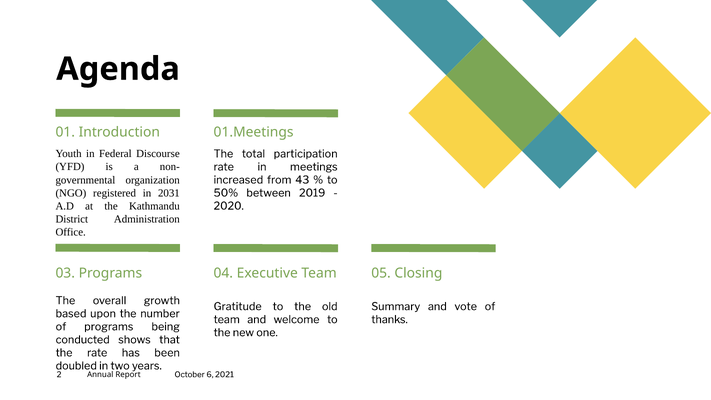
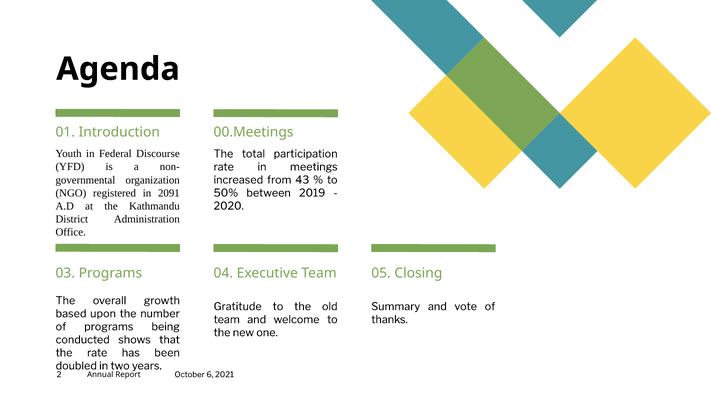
01.Meetings: 01.Meetings -> 00.Meetings (254, 132)
2031: 2031 -> 2091 (169, 193)
